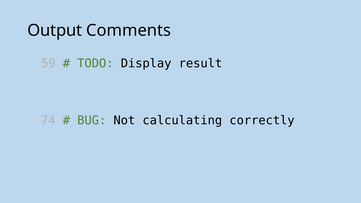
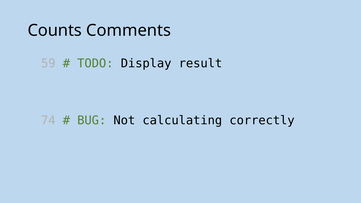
Output: Output -> Counts (55, 30)
